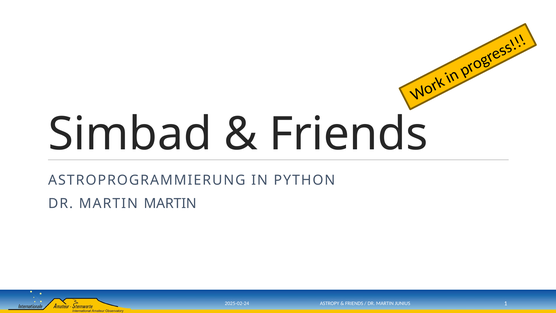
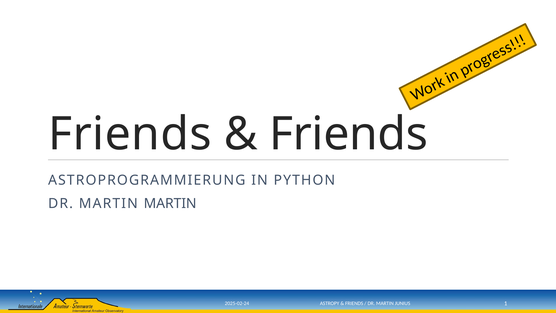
Simbad: Simbad -> Friends (130, 134)
